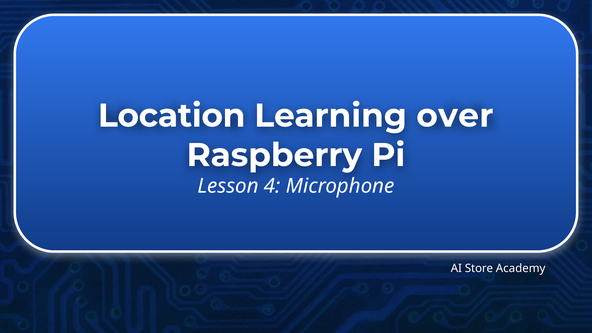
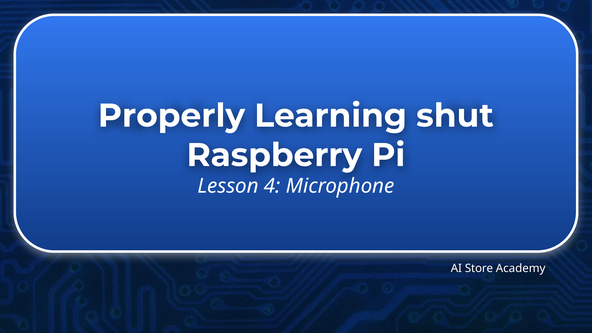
Location: Location -> Properly (171, 116)
over: over -> shut (455, 116)
